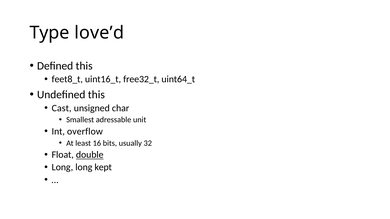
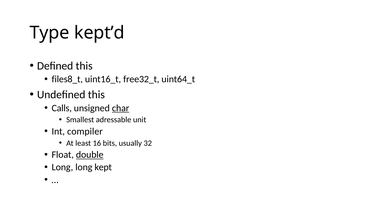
love’d: love’d -> kept’d (99, 33)
feet8_t: feet8_t -> files8_t (67, 79)
Cast: Cast -> Calls (62, 108)
char underline: none -> present (121, 108)
overflow: overflow -> compiler (85, 132)
